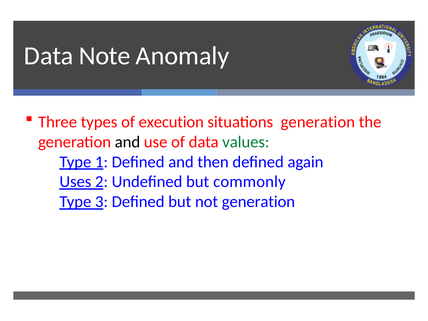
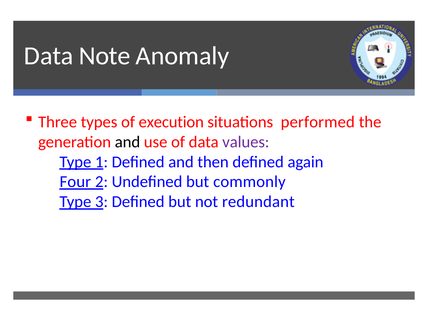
situations generation: generation -> performed (318, 122)
values colour: green -> purple (246, 142)
Uses: Uses -> Four (75, 182)
not generation: generation -> redundant (258, 202)
